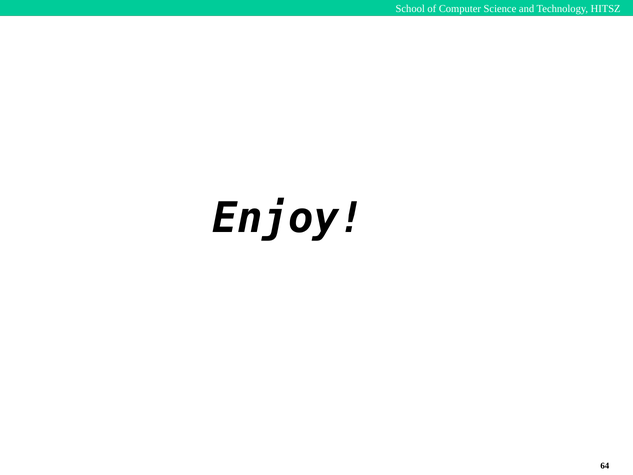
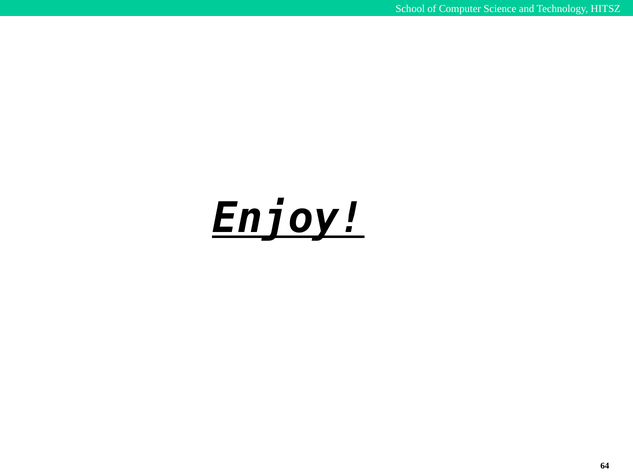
Enjoy underline: none -> present (288, 218)
